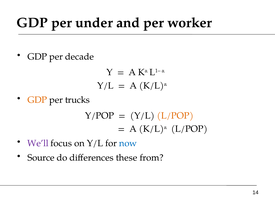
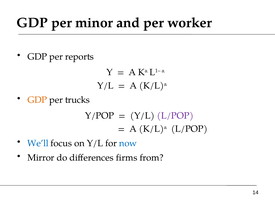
under: under -> minor (94, 23)
decade: decade -> reports (80, 57)
L/POP colour: orange -> purple (175, 116)
We’ll colour: purple -> blue (38, 143)
Source: Source -> Mirror (41, 158)
these: these -> firms (127, 158)
